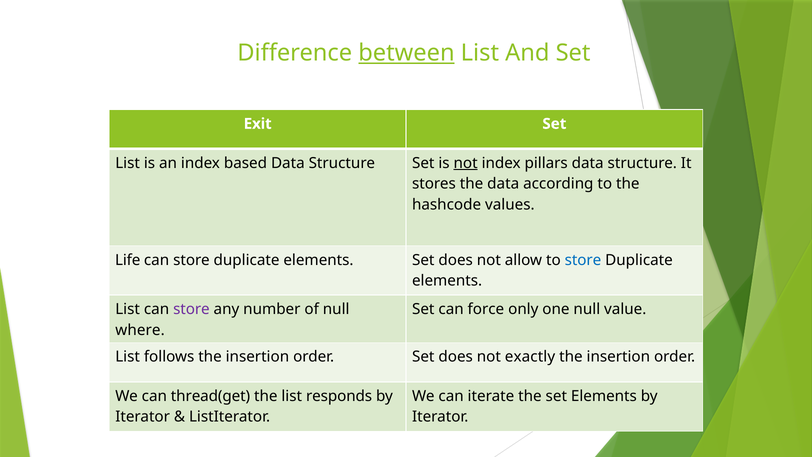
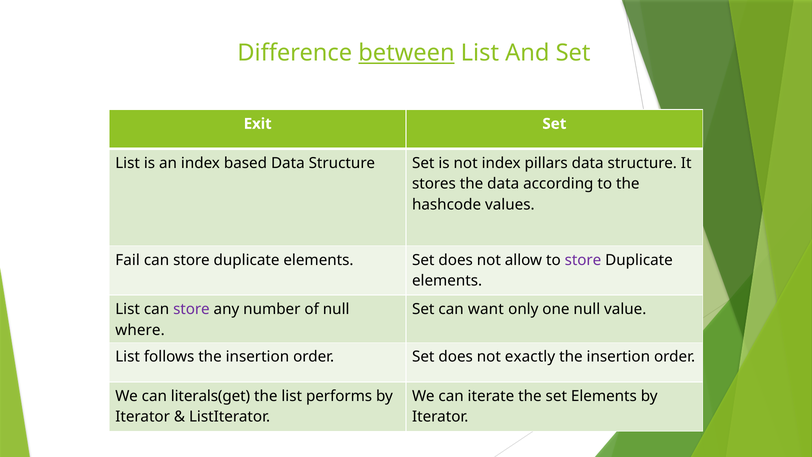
not underline: present -> none (466, 163)
Life: Life -> Fail (128, 260)
store colour: blue -> purple (583, 260)
force: force -> want (486, 309)
thread(get: thread(get -> literals(get (211, 396)
responds: responds -> performs (339, 396)
